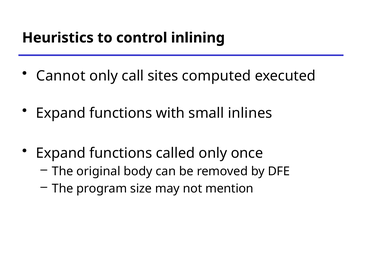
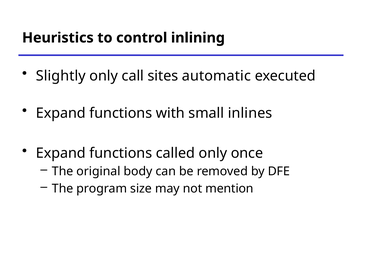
Cannot: Cannot -> Slightly (61, 76)
computed: computed -> automatic (216, 76)
